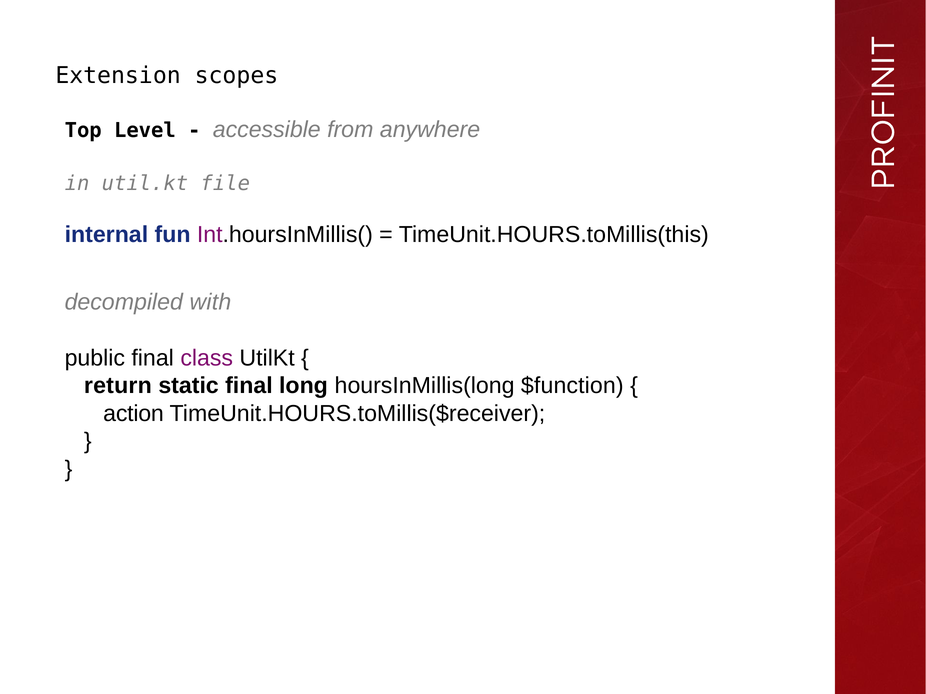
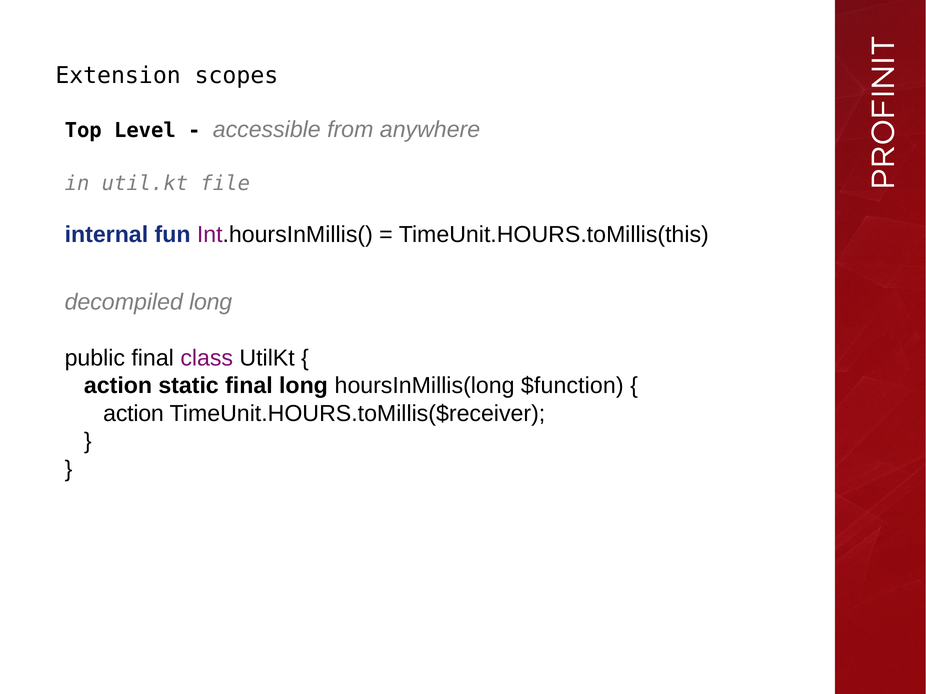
decompiled with: with -> long (211, 303)
return: return -> action (118, 386)
